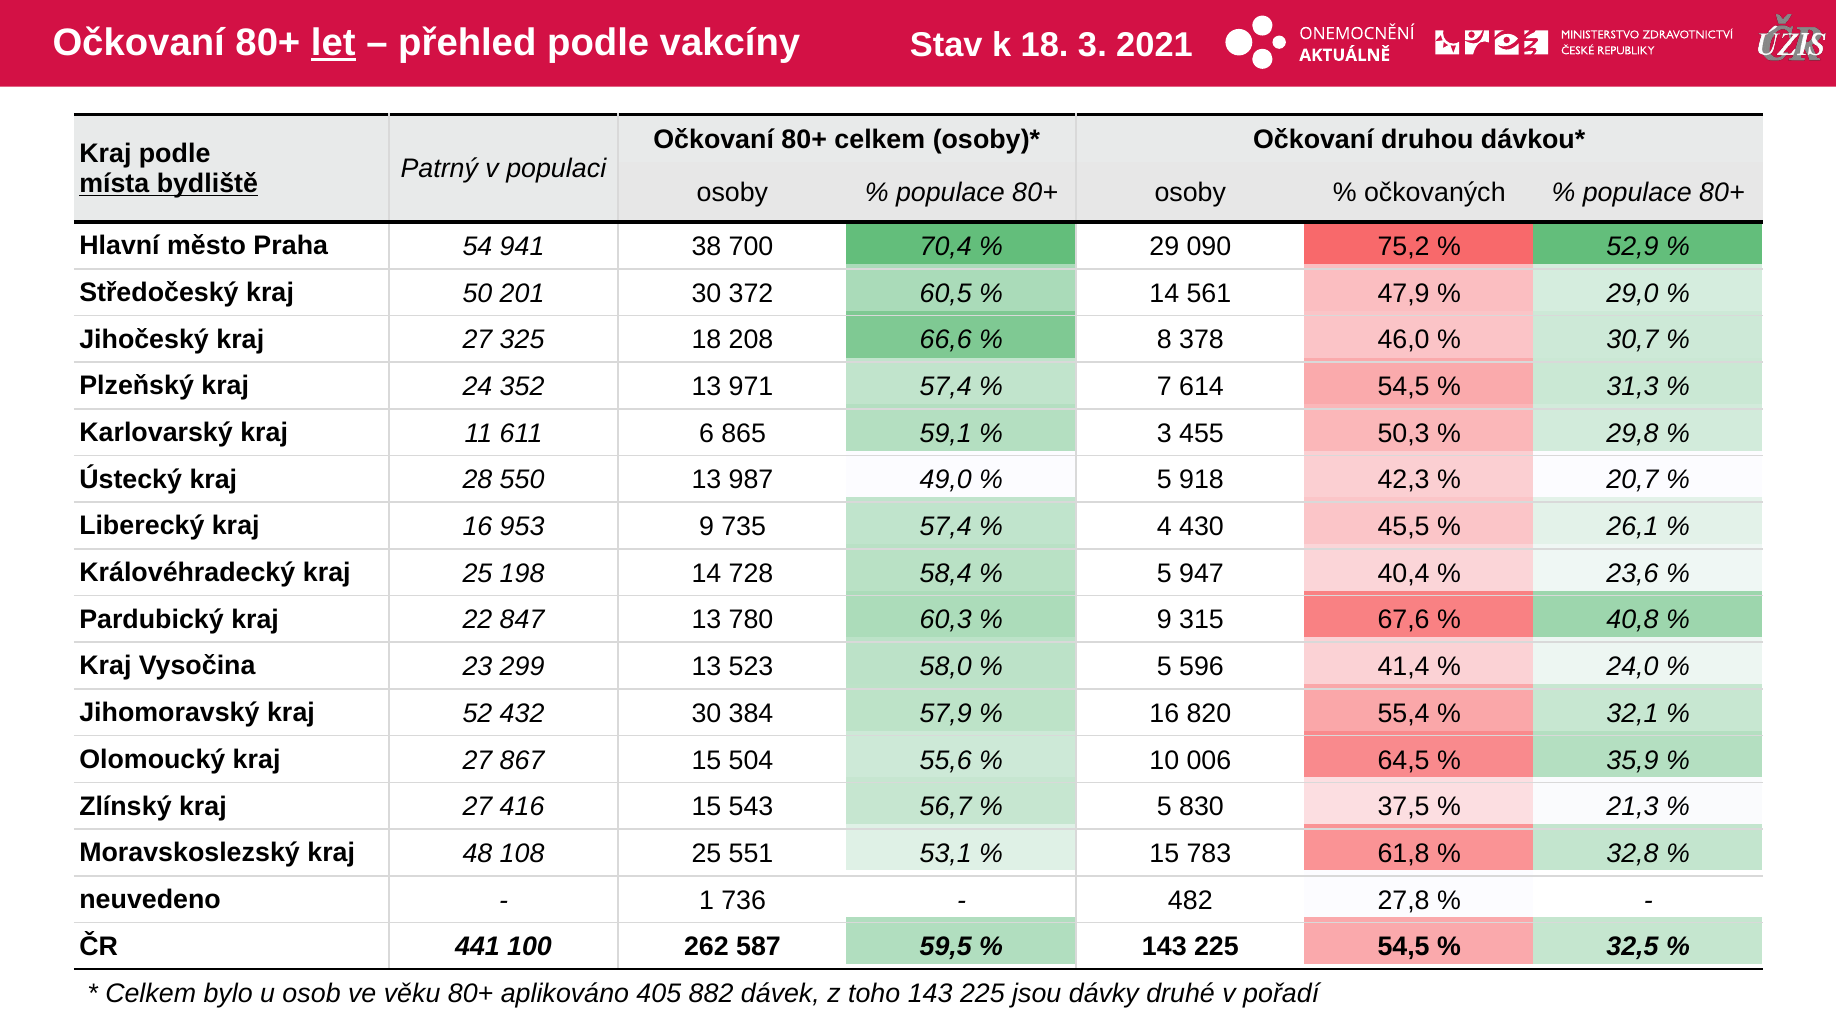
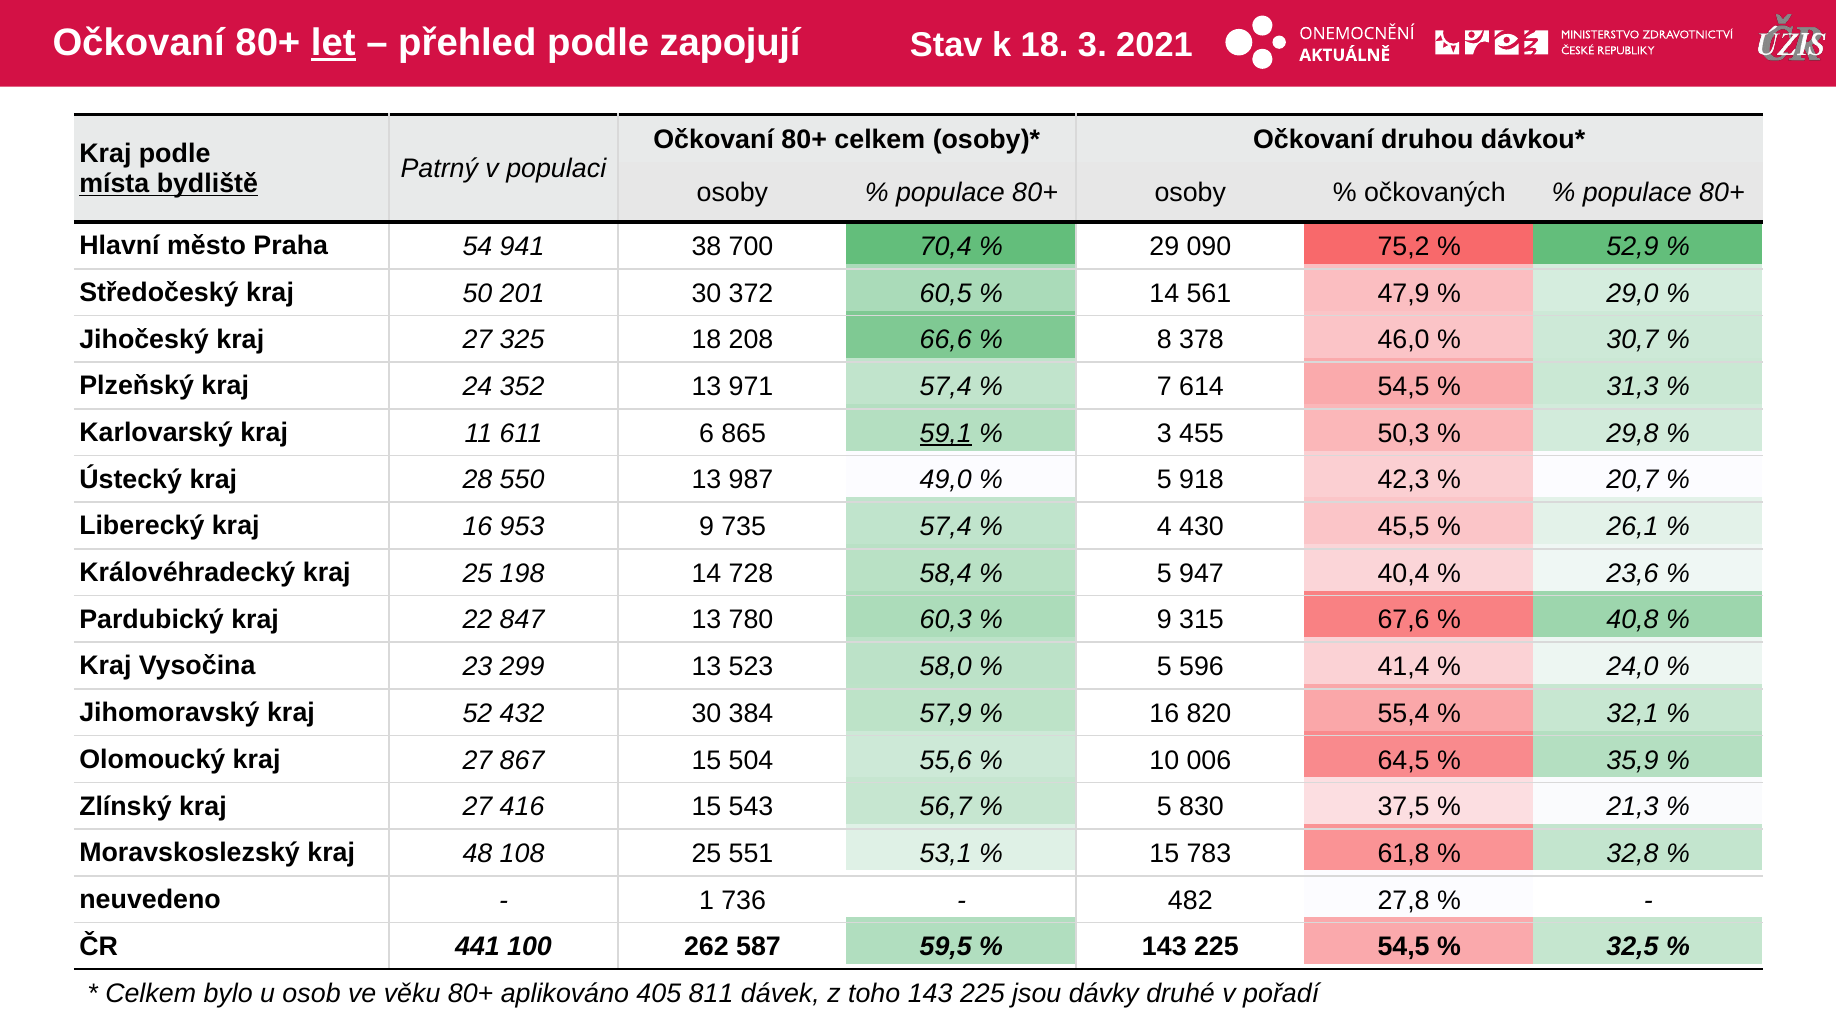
vakcíny: vakcíny -> zapojují (730, 43)
59,1 underline: none -> present (946, 433)
882: 882 -> 811 (711, 994)
